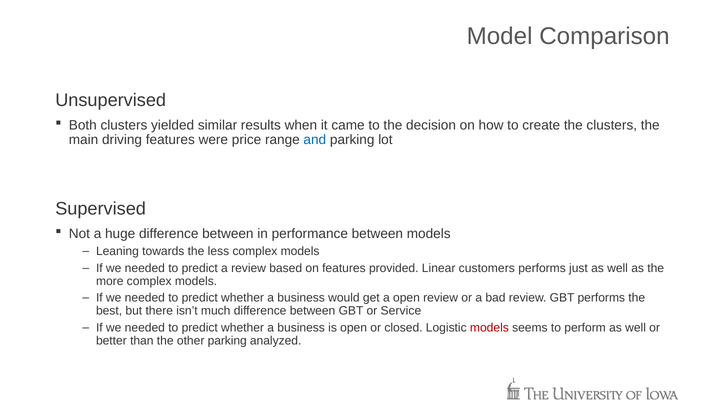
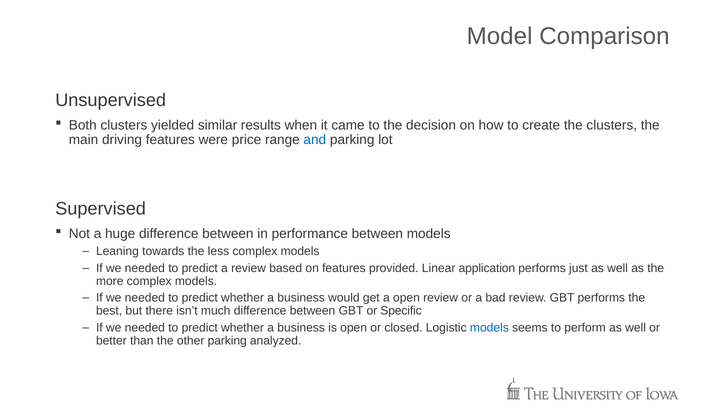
customers: customers -> application (487, 268)
Service: Service -> Specific (401, 311)
models colour: red -> blue (489, 328)
